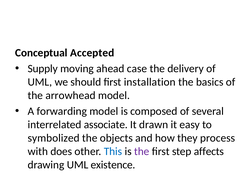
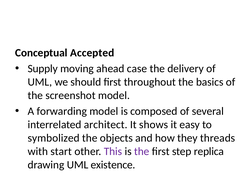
installation: installation -> throughout (150, 82)
arrowhead: arrowhead -> screenshot (71, 95)
associate: associate -> architect (106, 125)
drawn: drawn -> shows (154, 125)
process: process -> threads (218, 138)
does: does -> start (61, 151)
This colour: blue -> purple (113, 151)
affects: affects -> replica (209, 151)
